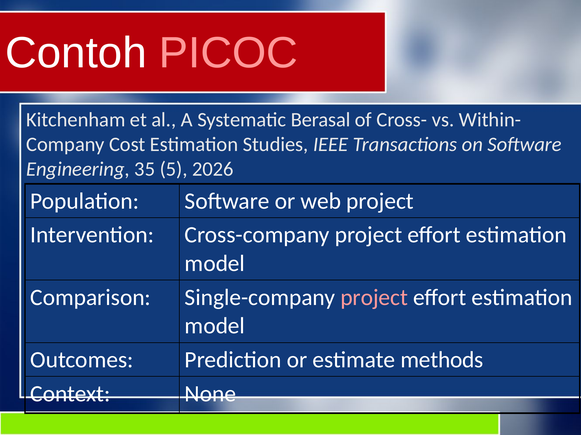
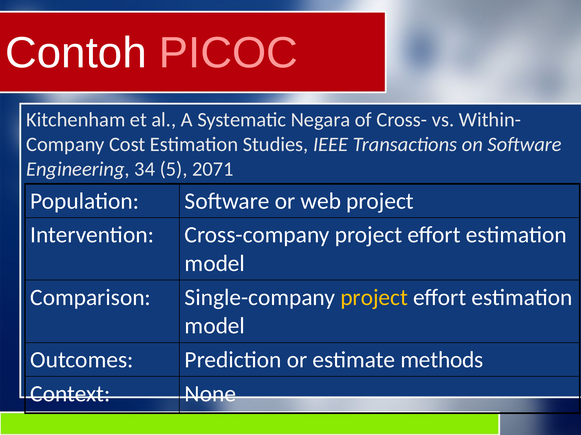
Berasal: Berasal -> Negara (321, 120)
35: 35 -> 34 (145, 169)
2026: 2026 -> 2071 (213, 169)
project colour: pink -> yellow (374, 298)
